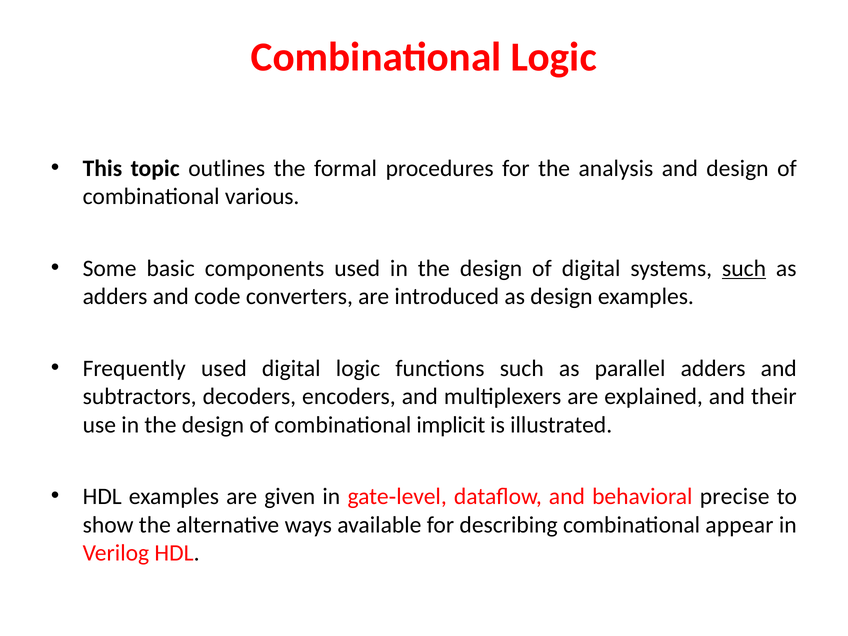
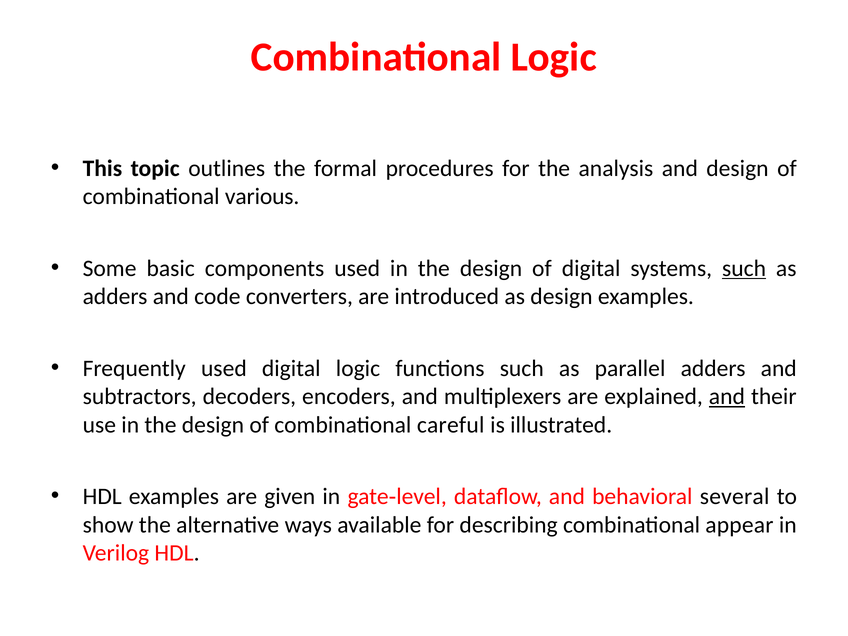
and underline: none -> present (727, 397)
implicit: implicit -> careful (451, 425)
precise: precise -> several (735, 496)
